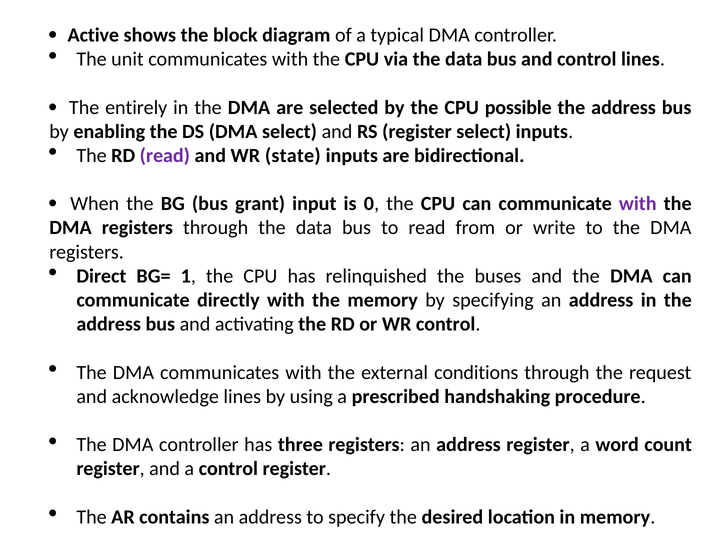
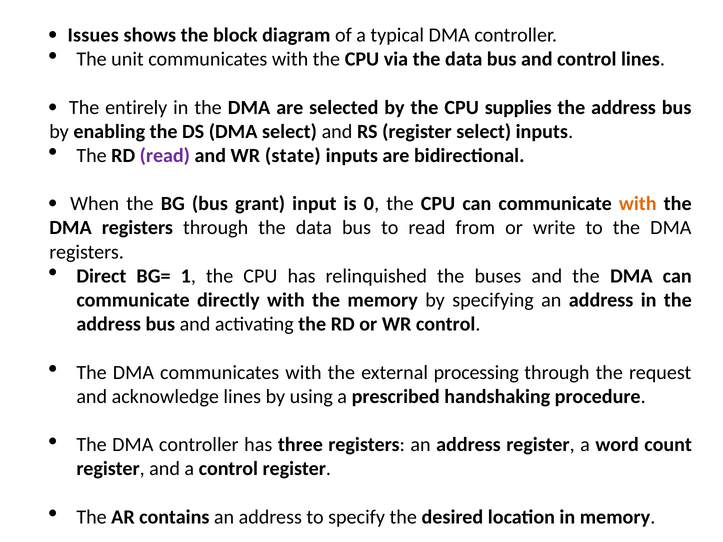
Active: Active -> Issues (93, 35)
possible: possible -> supplies (518, 107)
with colour: purple -> orange (638, 204)
conditions: conditions -> processing (476, 373)
